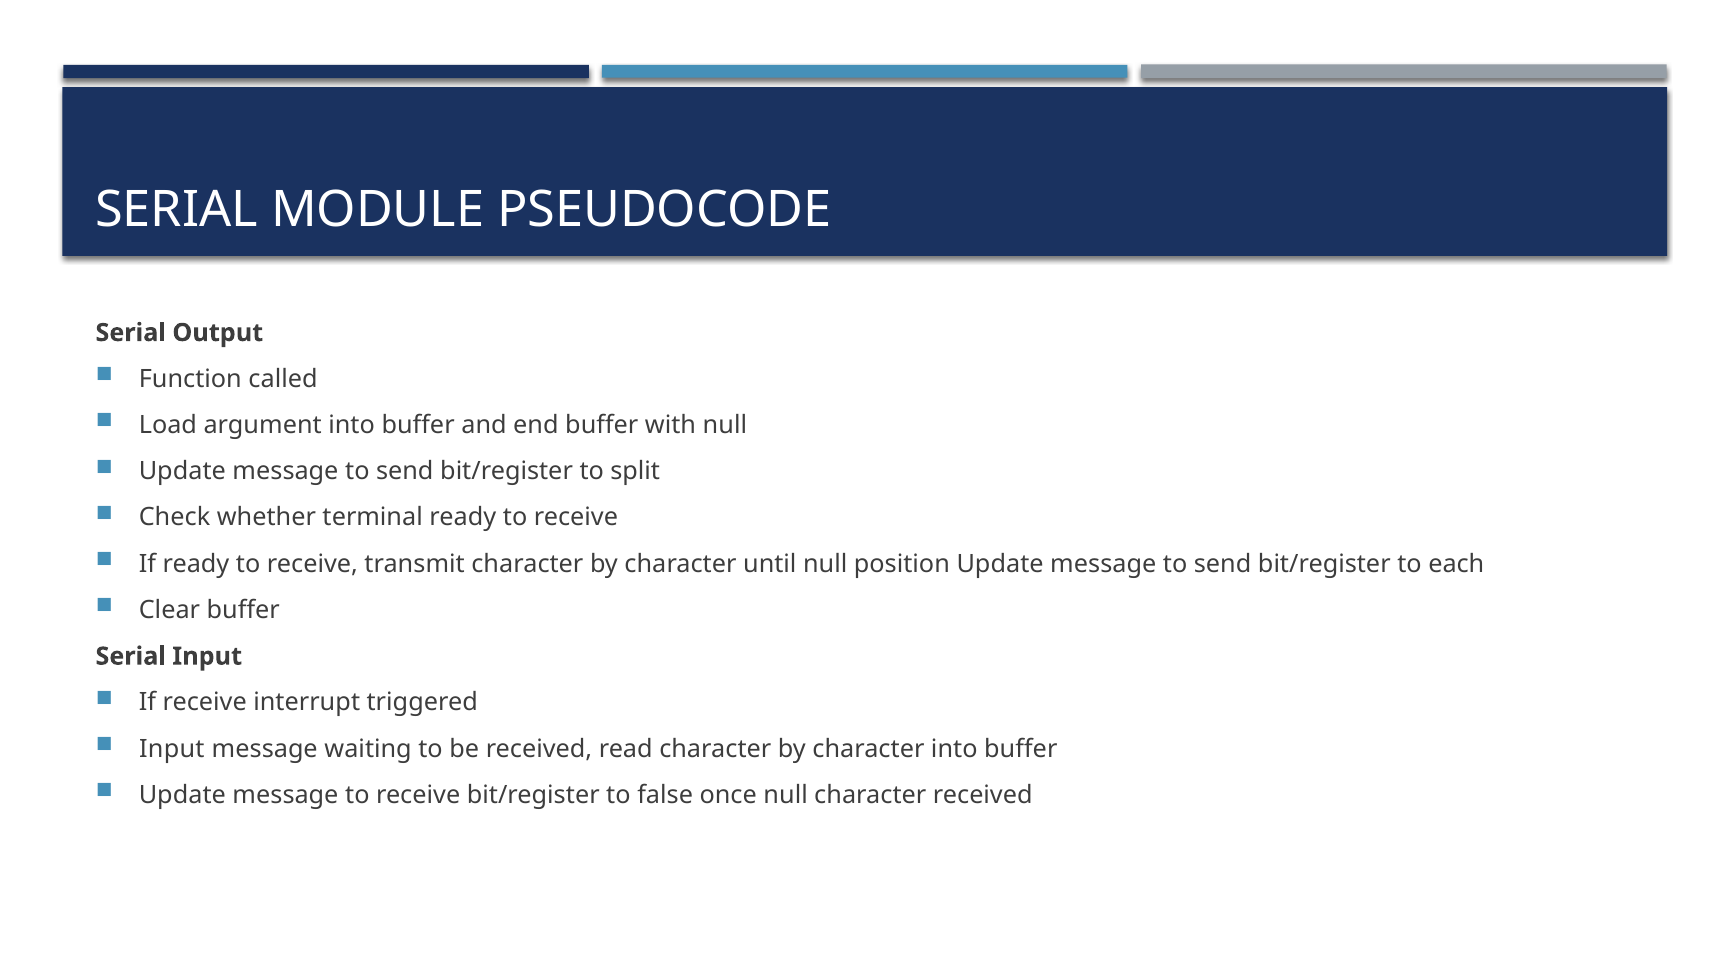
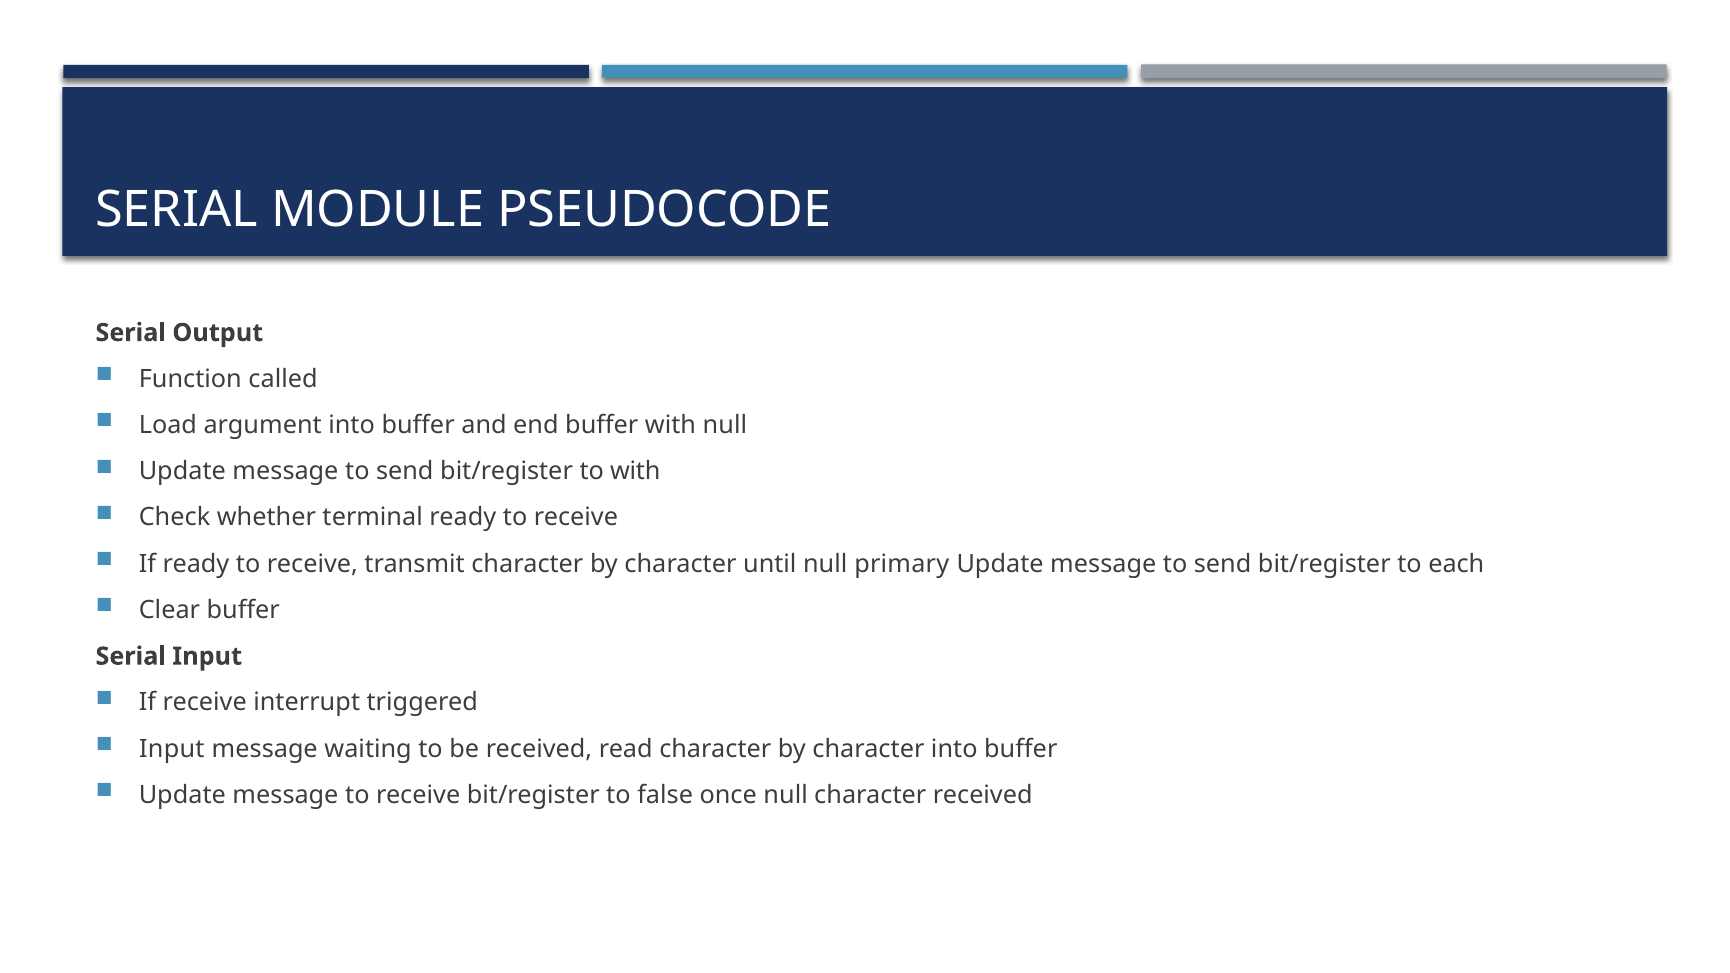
to split: split -> with (635, 471)
position: position -> primary (902, 564)
